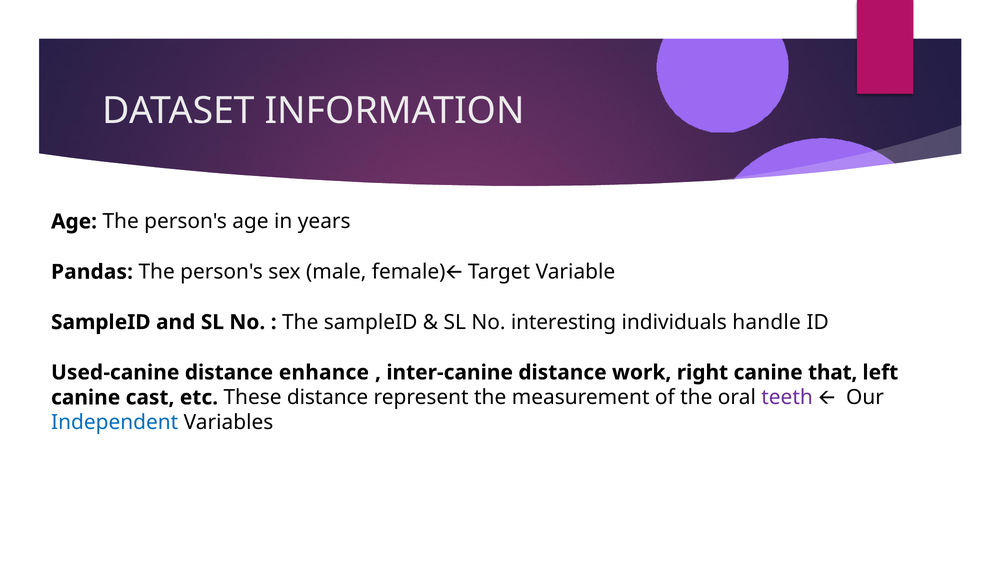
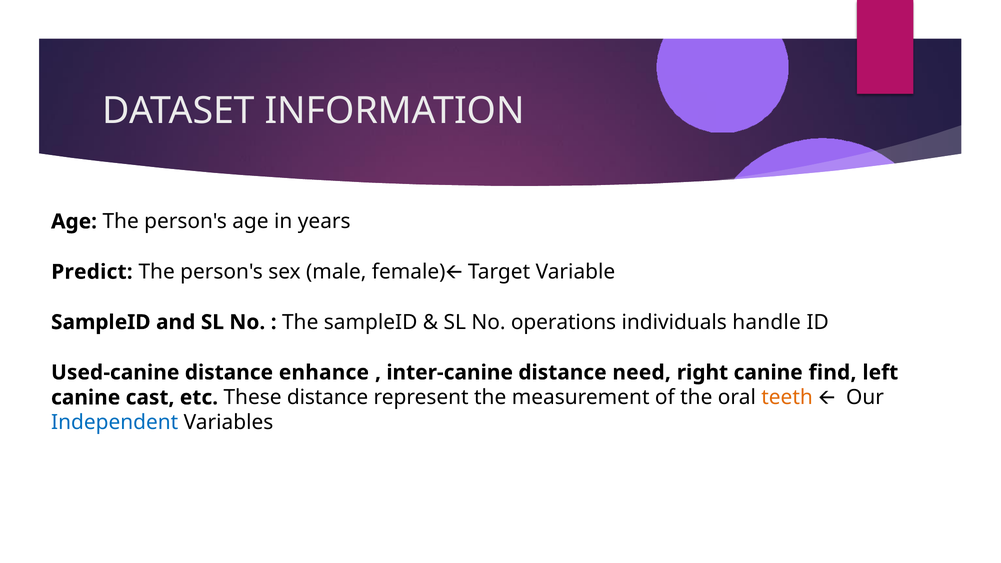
Pandas: Pandas -> Predict (92, 272)
interesting: interesting -> operations (564, 322)
work: work -> need (642, 373)
that: that -> find (833, 373)
teeth colour: purple -> orange (787, 398)
